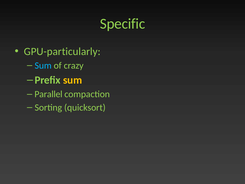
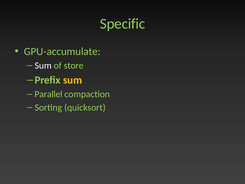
GPU-particularly: GPU-particularly -> GPU-accumulate (62, 51)
Sum colour: light blue -> white (43, 65)
crazy: crazy -> store (74, 65)
